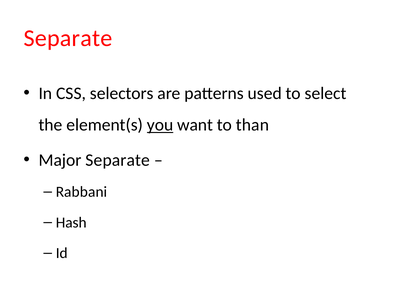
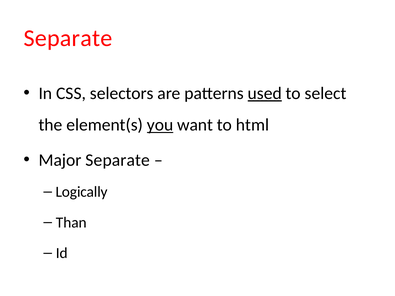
used underline: none -> present (265, 93)
than: than -> html (252, 125)
Rabbani: Rabbani -> Logically (82, 192)
Hash: Hash -> Than (71, 223)
